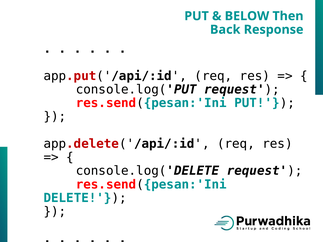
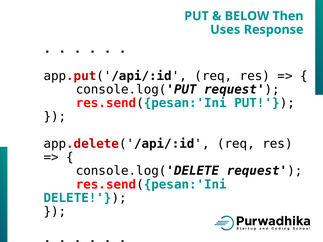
Back: Back -> Uses (225, 30)
